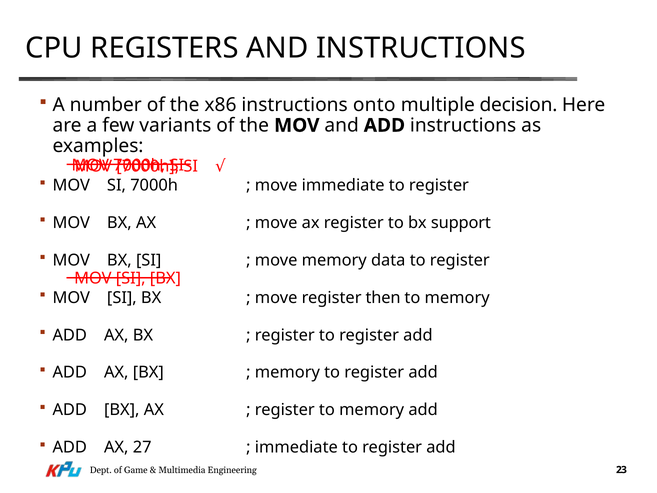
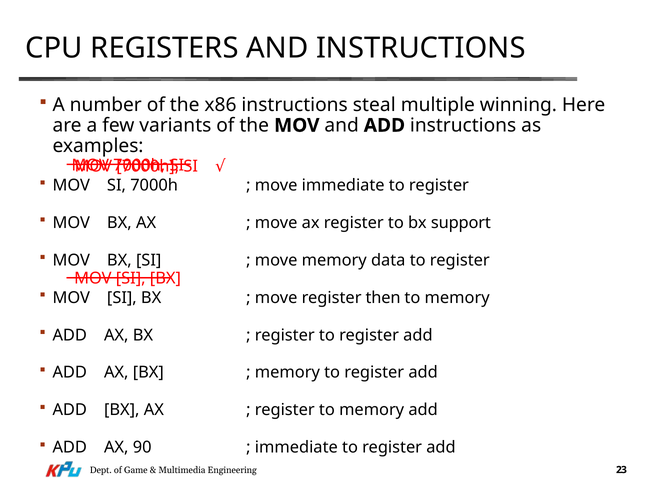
onto: onto -> steal (374, 105)
decision: decision -> winning (518, 105)
27: 27 -> 90 (142, 447)
